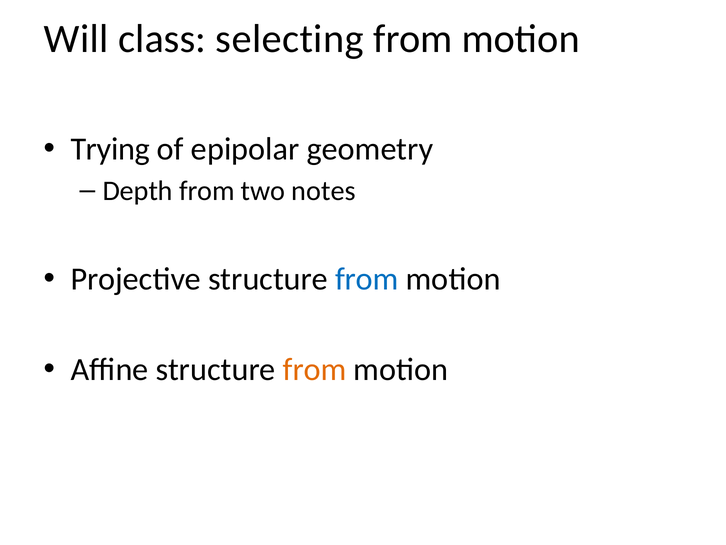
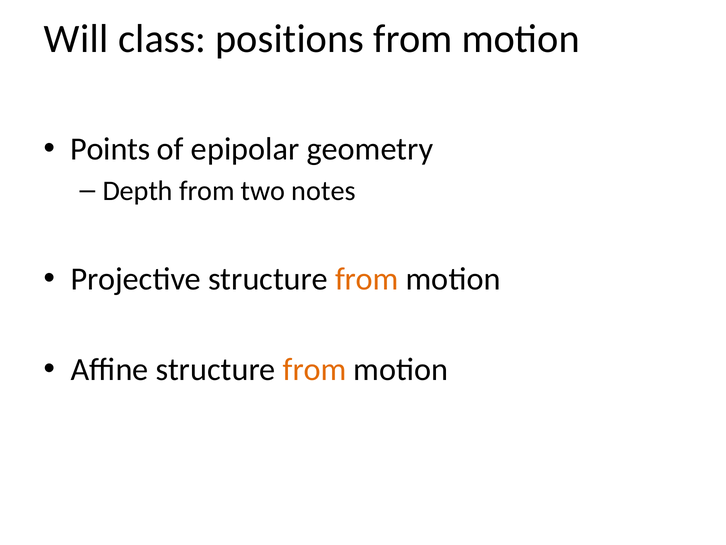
selecting: selecting -> positions (290, 39)
Trying: Trying -> Points (110, 149)
from colour: blue -> orange (367, 279)
